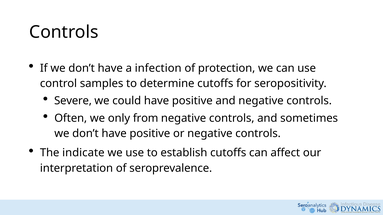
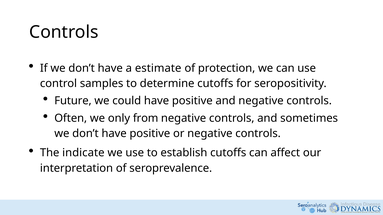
infection: infection -> estimate (158, 68)
Severe: Severe -> Future (73, 101)
